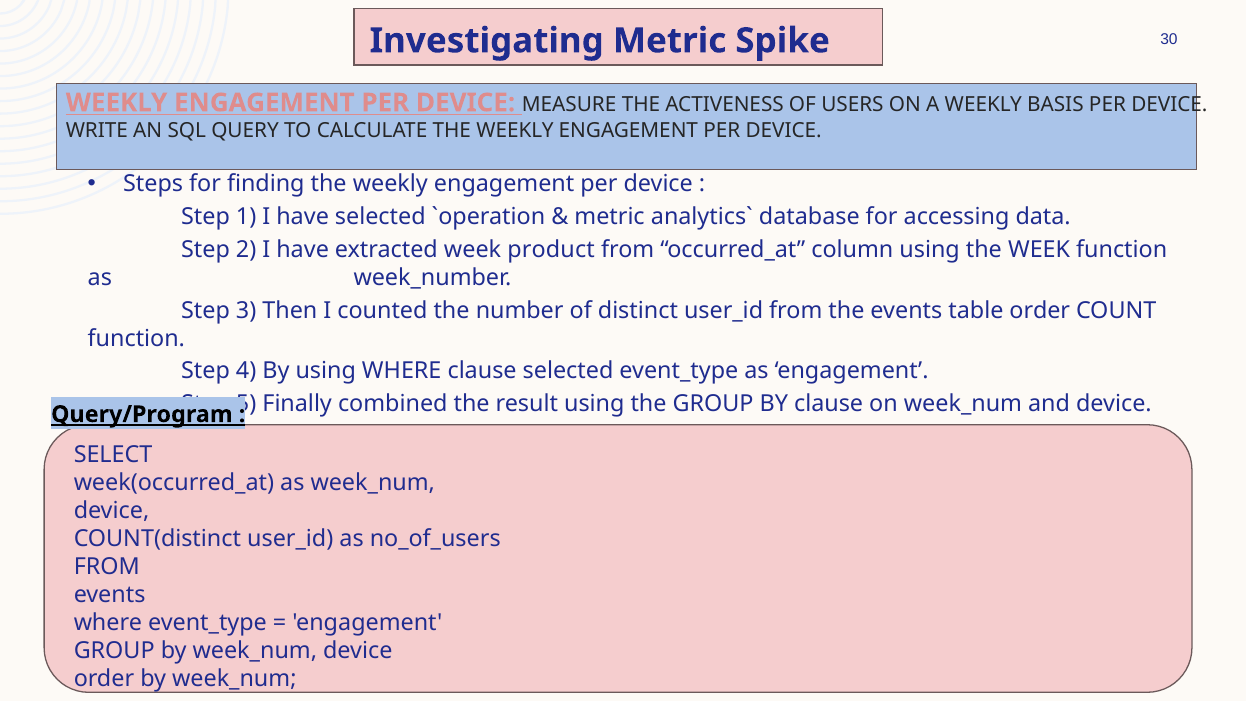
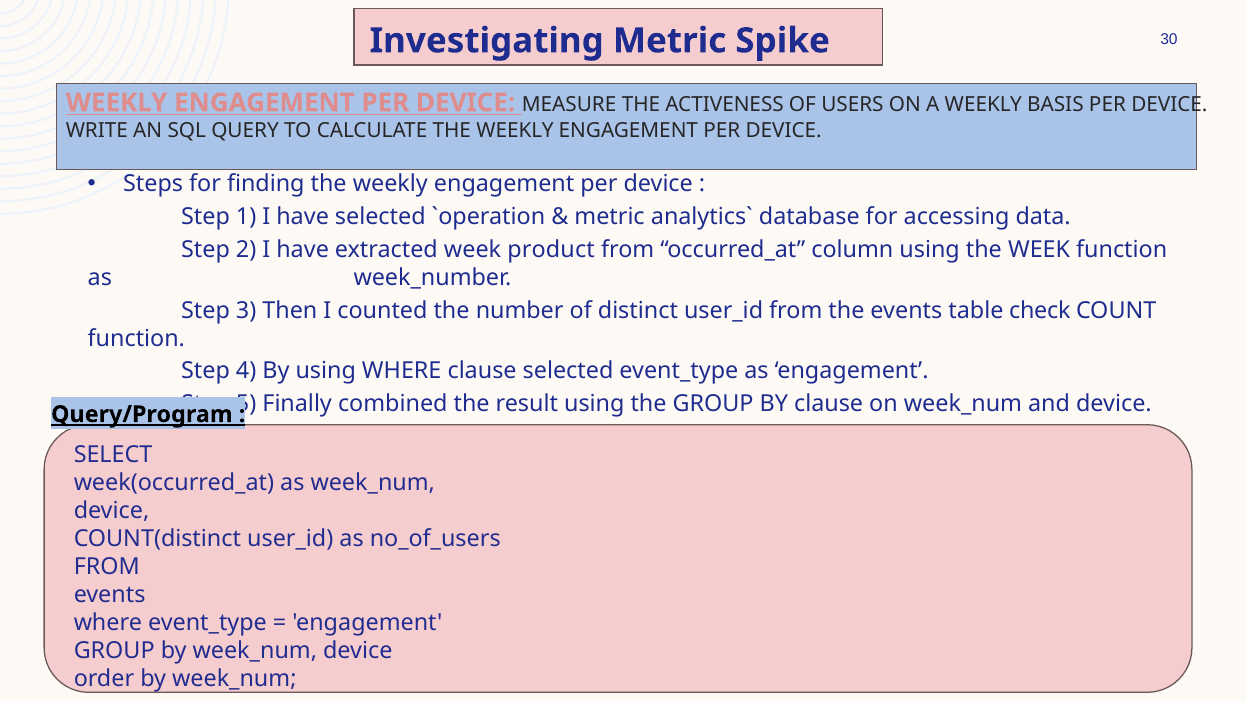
table order: order -> check (1040, 310)
